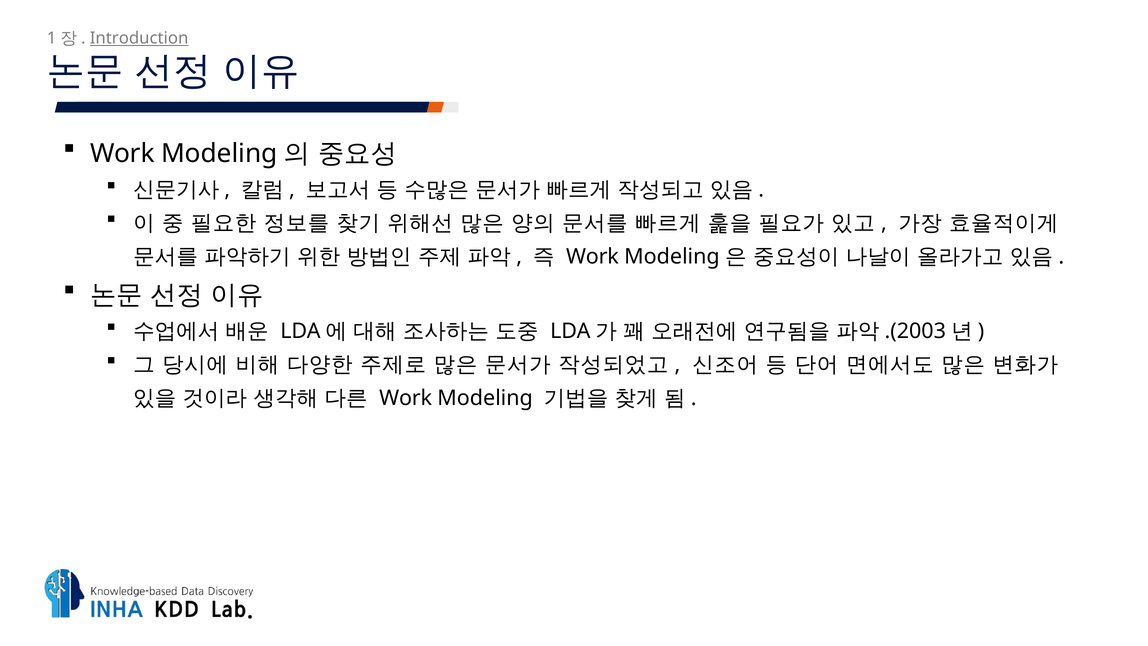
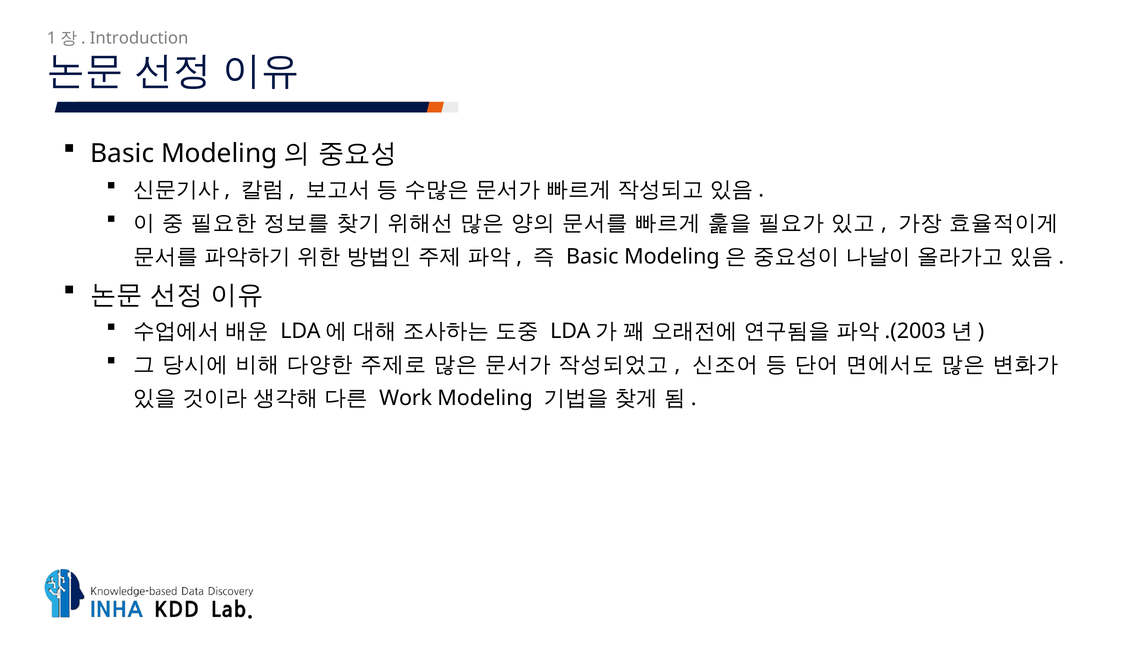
Introduction underline: present -> none (139, 38)
Work: Work -> Basic (122, 153)
Work: Work -> Basic (592, 257)
